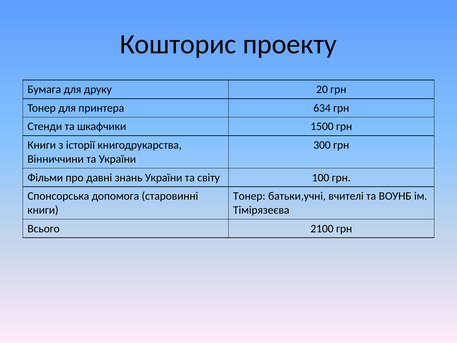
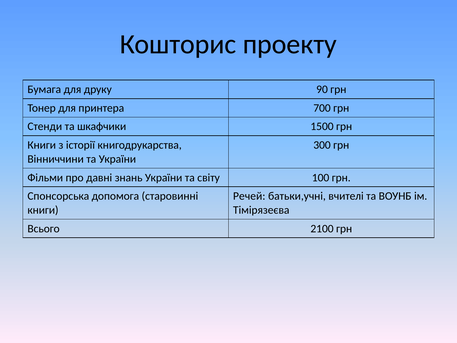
20: 20 -> 90 (322, 89)
634: 634 -> 700 (322, 108)
Тонер: Тонер -> Речей (249, 196)
